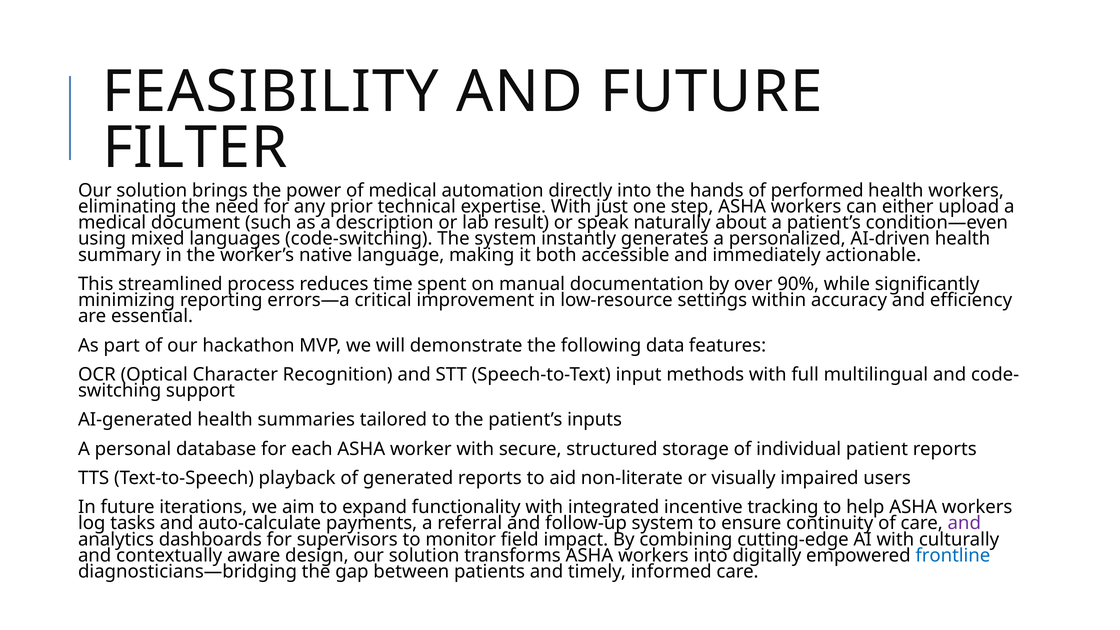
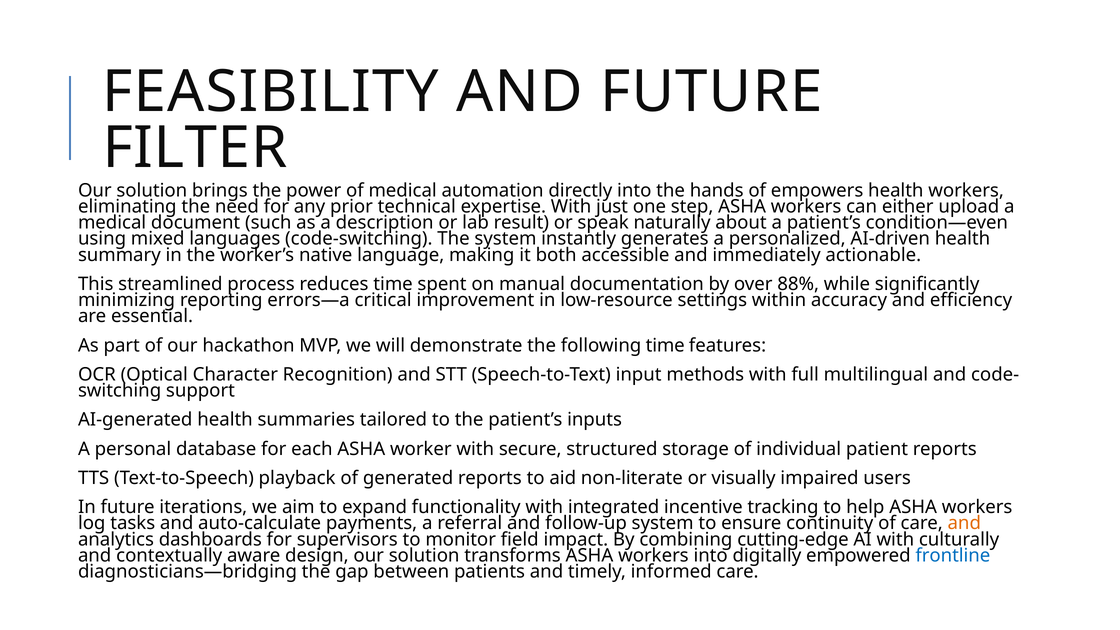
performed: performed -> empowers (817, 190)
90%: 90% -> 88% (798, 284)
following data: data -> time (665, 345)
and colour: purple -> orange (964, 523)
